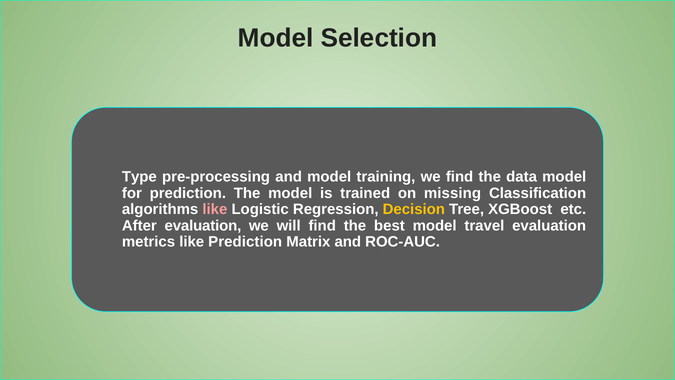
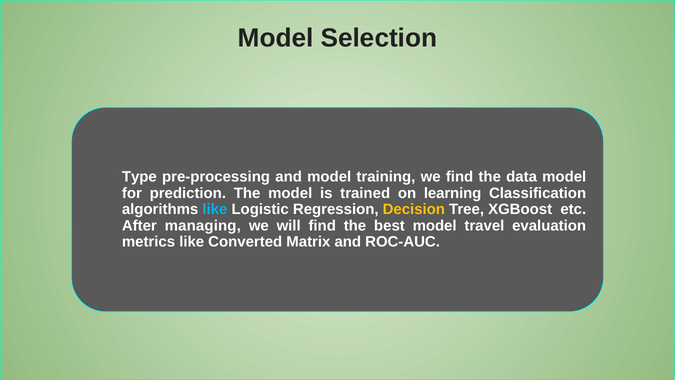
missing: missing -> learning (453, 193)
like colour: pink -> light blue (215, 209)
After evaluation: evaluation -> managing (203, 225)
like Prediction: Prediction -> Converted (245, 242)
